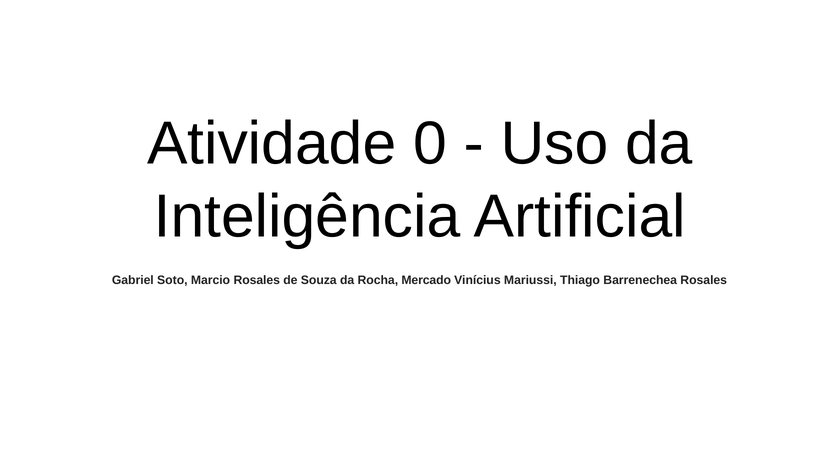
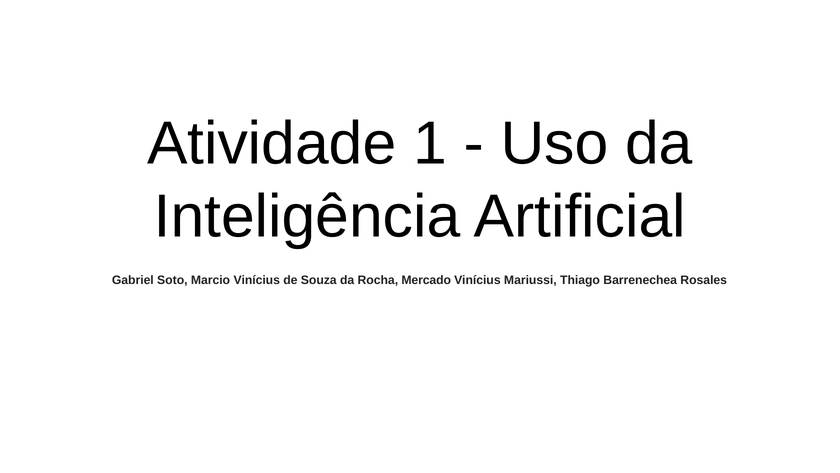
0: 0 -> 1 (430, 144)
Marcio Rosales: Rosales -> Vinícius (257, 280)
